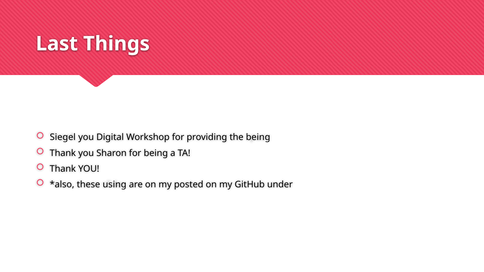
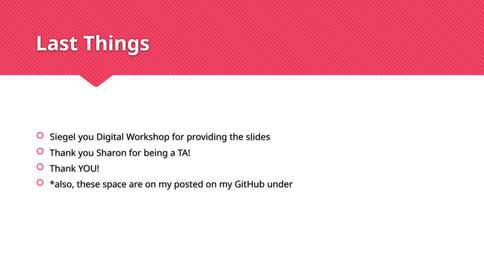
the being: being -> slides (258, 137)
using: using -> space (115, 185)
